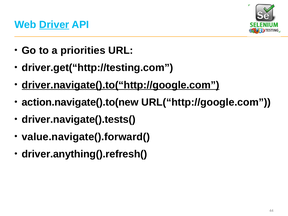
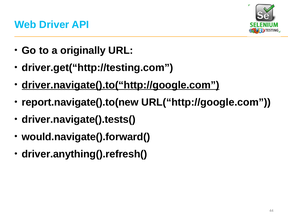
Driver underline: present -> none (54, 25)
priorities: priorities -> originally (83, 50)
action.navigate().to(new: action.navigate().to(new -> report.navigate().to(new (80, 102)
value.navigate().forward(: value.navigate().forward( -> would.navigate().forward( (86, 137)
